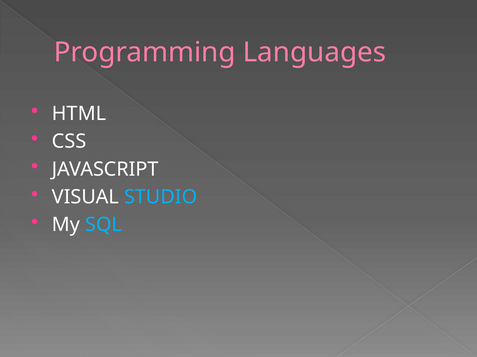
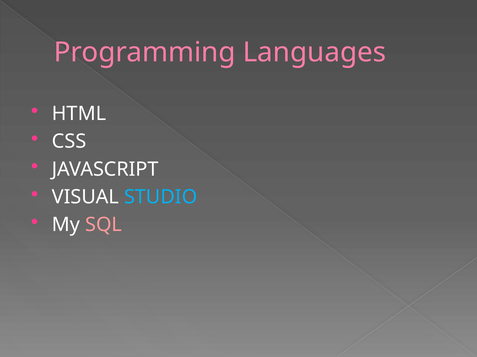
SQL colour: light blue -> pink (104, 225)
